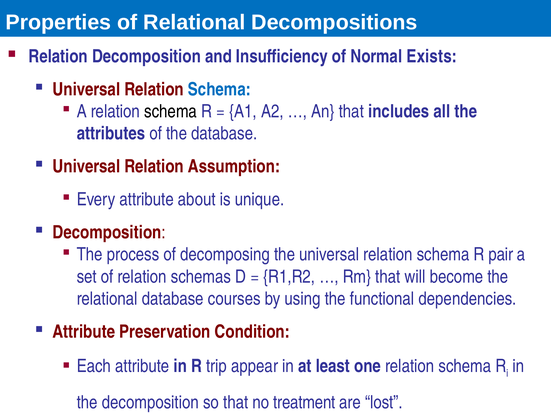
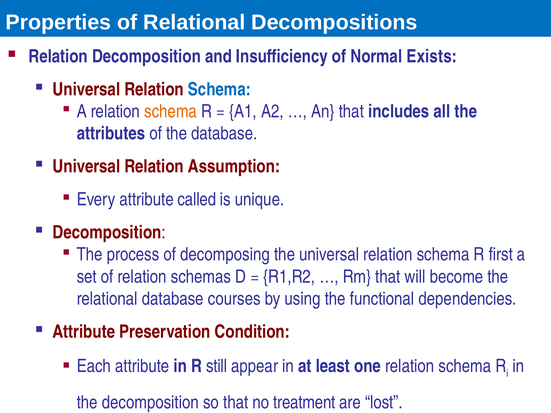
schema colour: black -> orange (171, 111)
about: about -> called (197, 200)
pair: pair -> first (501, 255)
trip: trip -> still (217, 366)
